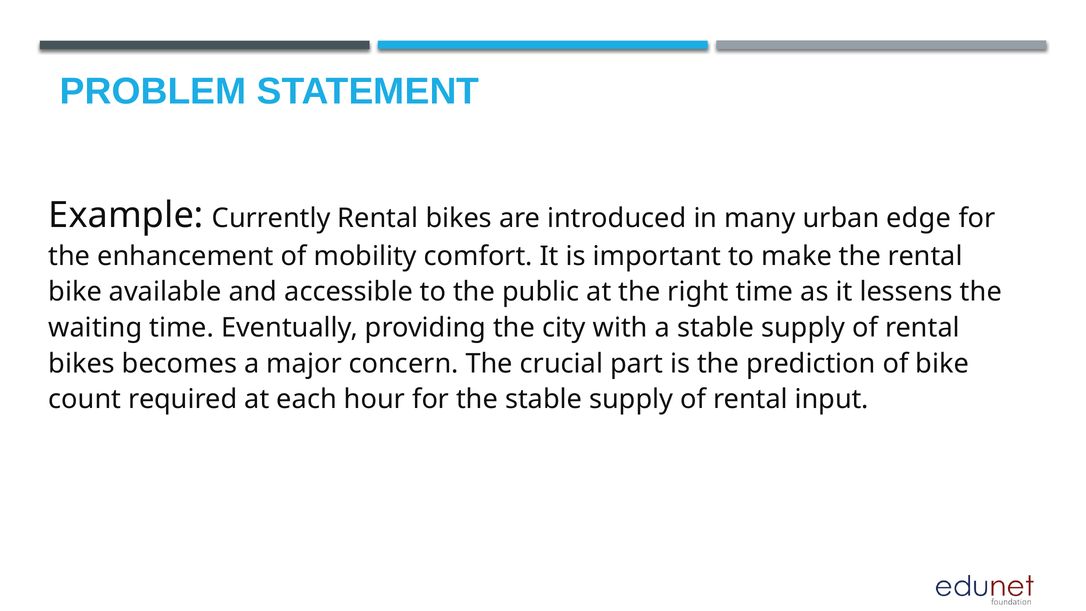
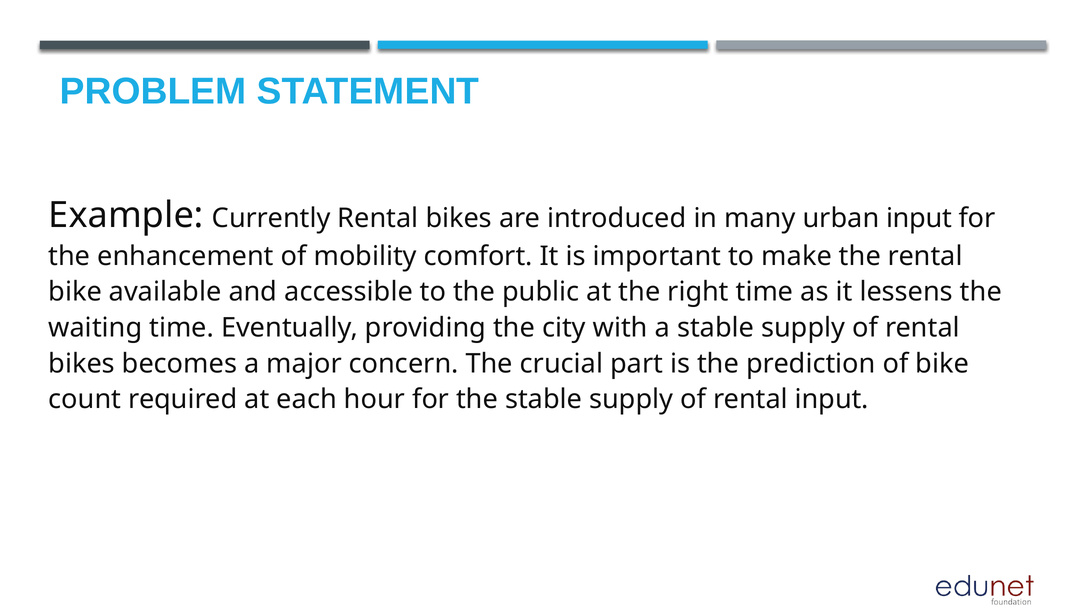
urban edge: edge -> input (919, 218)
